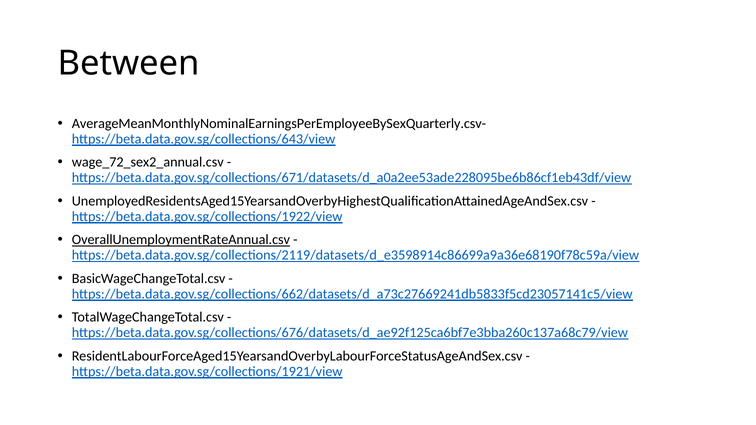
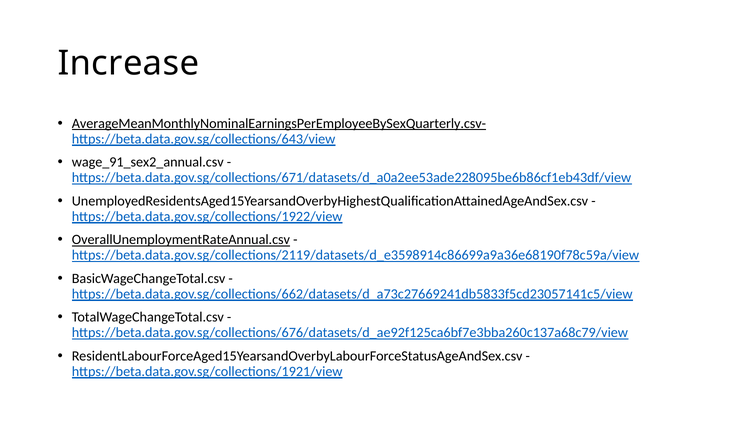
Between: Between -> Increase (128, 64)
AverageMeanMonthlyNominalEarningsPerEmployeeBySexQuarterly.csv- underline: none -> present (279, 124)
wage_72_sex2_annual.csv: wage_72_sex2_annual.csv -> wage_91_sex2_annual.csv (148, 162)
